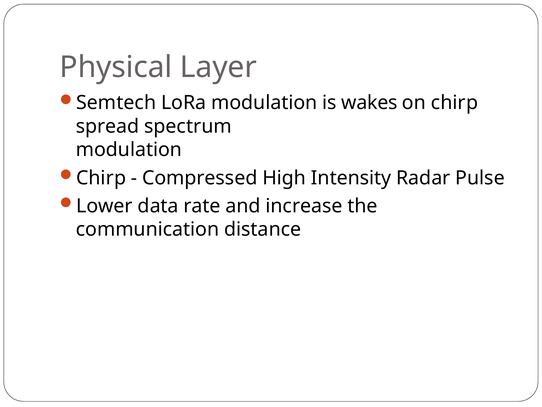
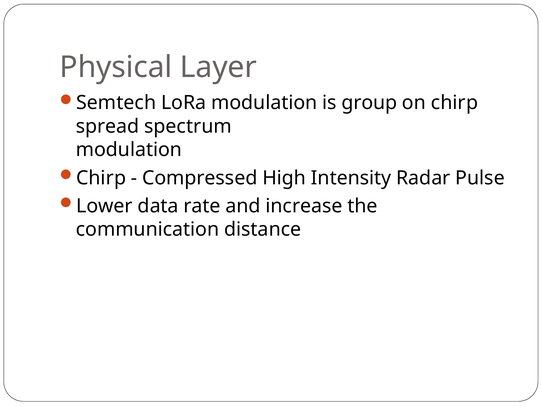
wakes: wakes -> group (369, 103)
